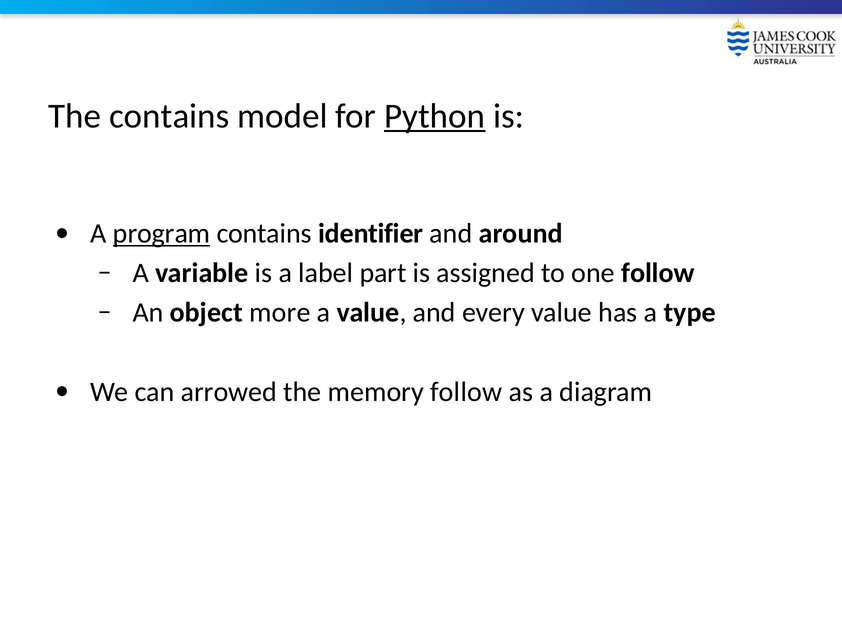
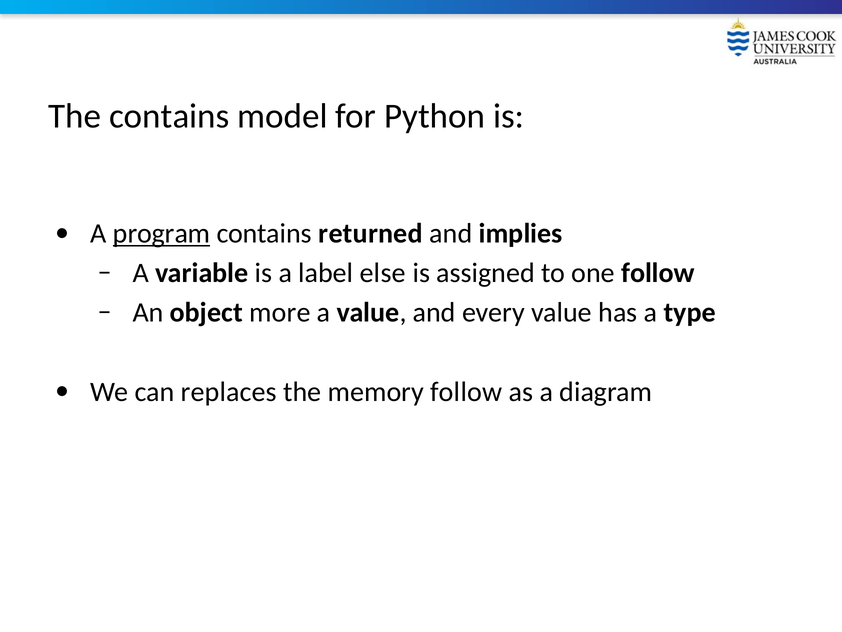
Python underline: present -> none (435, 116)
identifier: identifier -> returned (371, 233)
around: around -> implies (521, 233)
part: part -> else (383, 273)
arrowed: arrowed -> replaces (229, 391)
